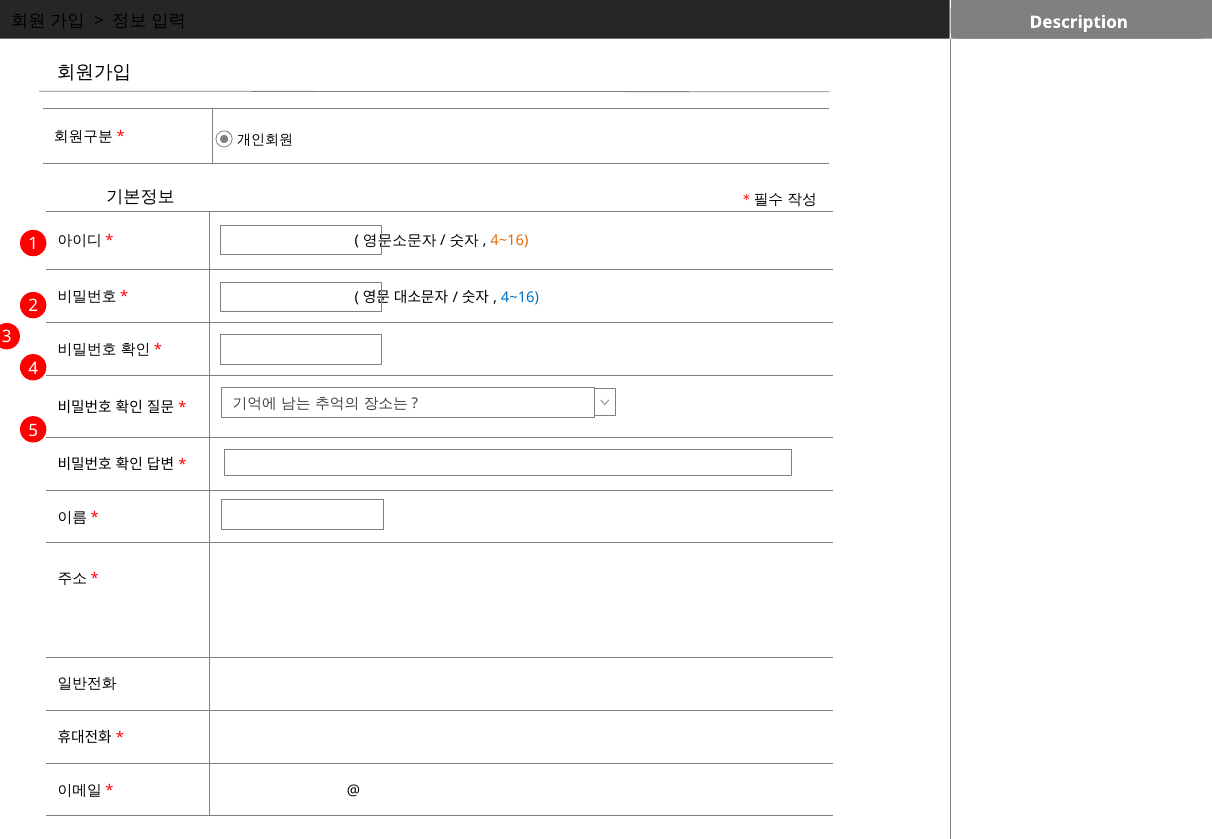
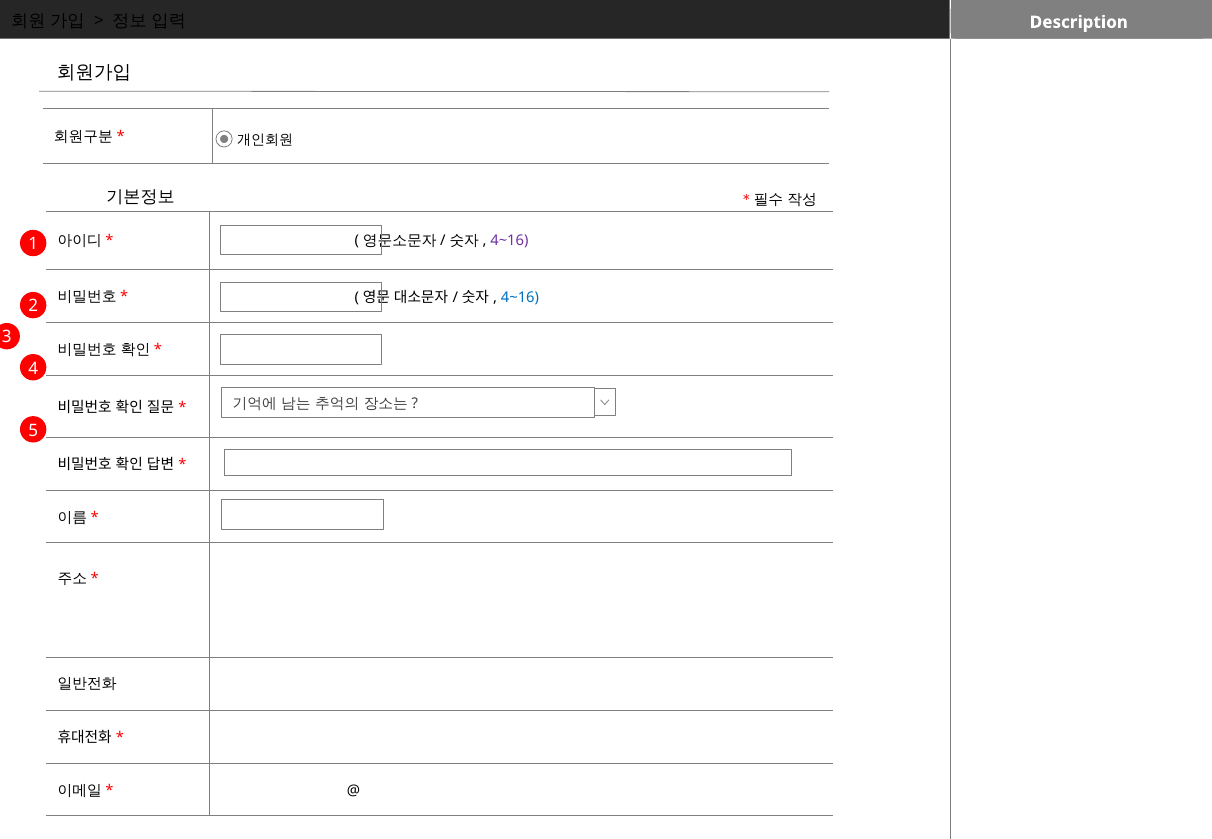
4~16 colour: orange -> purple (509, 241)
